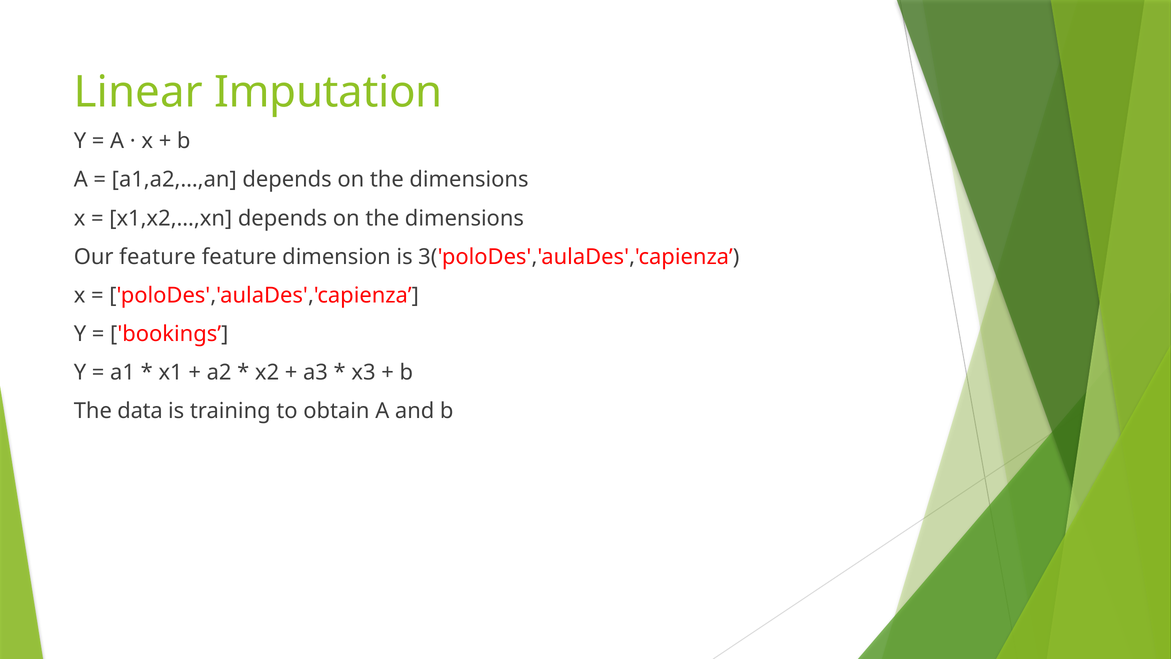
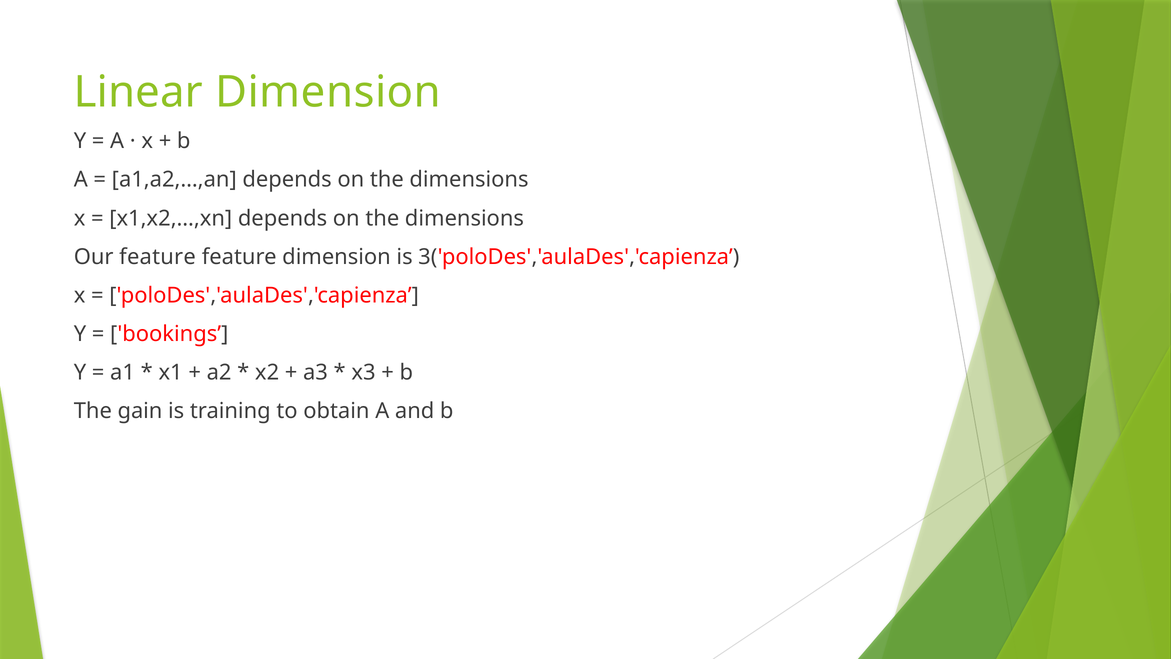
Linear Imputation: Imputation -> Dimension (328, 92)
data: data -> gain (140, 411)
